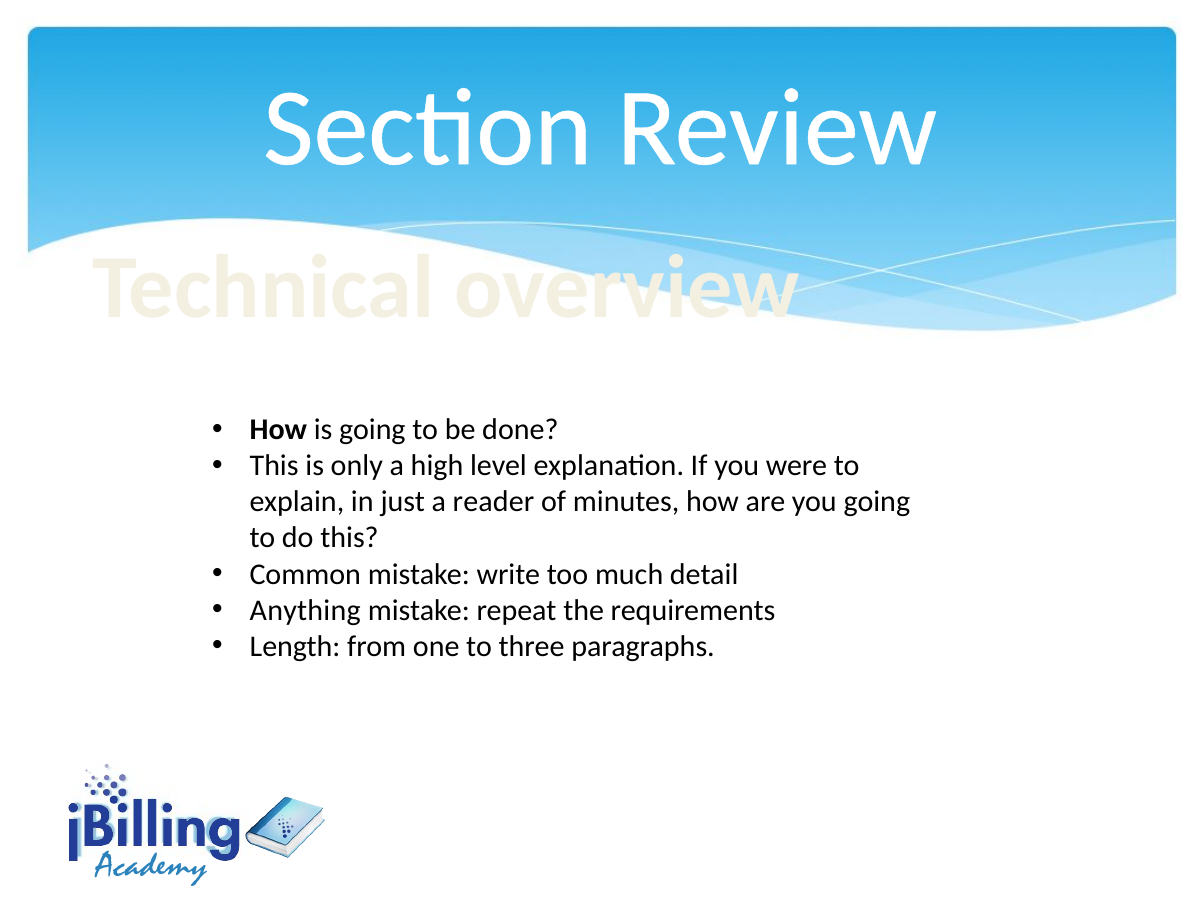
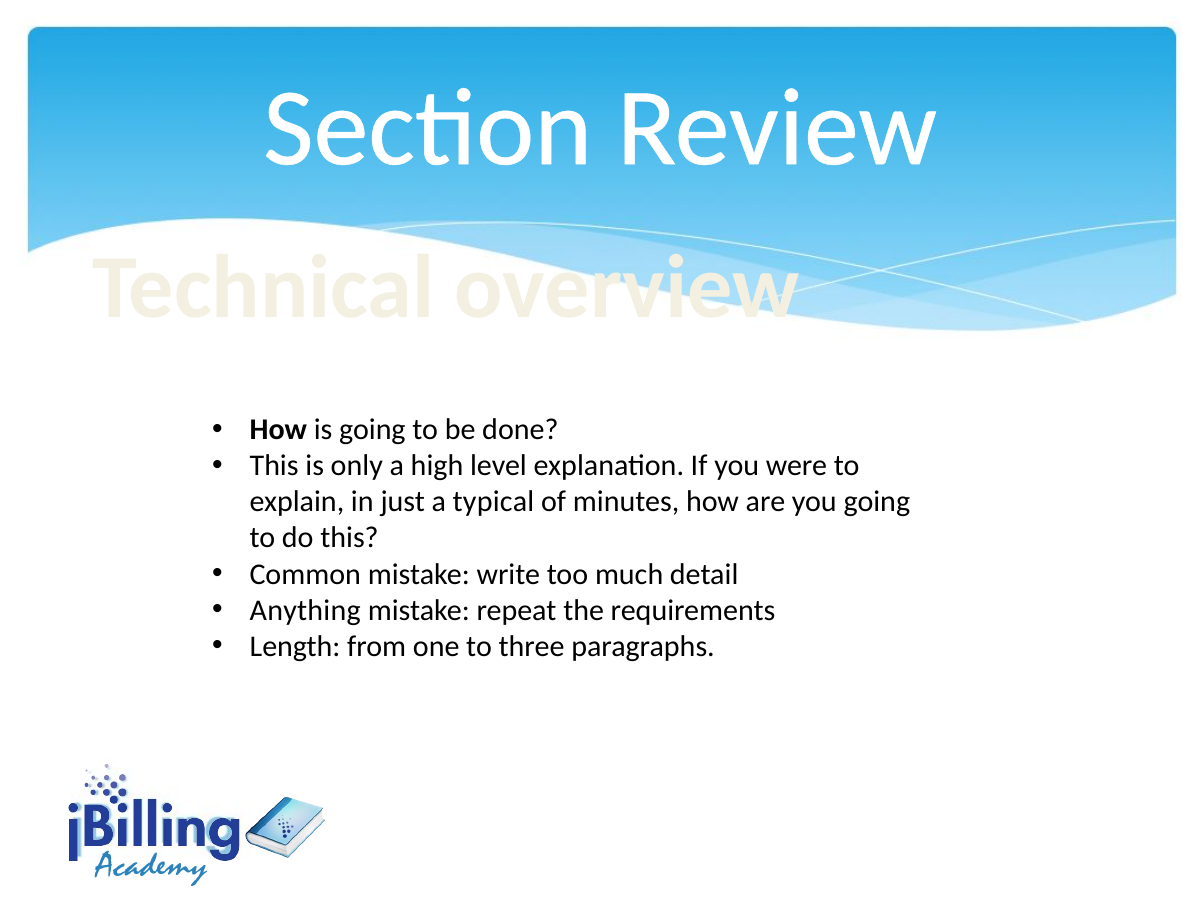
reader: reader -> typical (494, 502)
